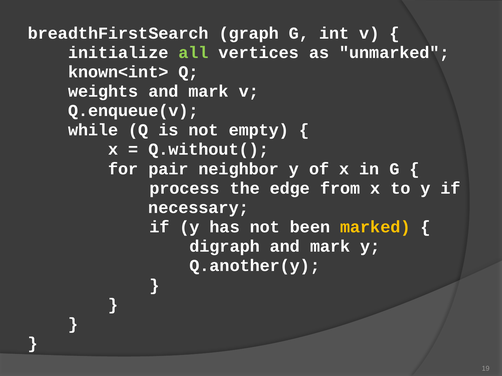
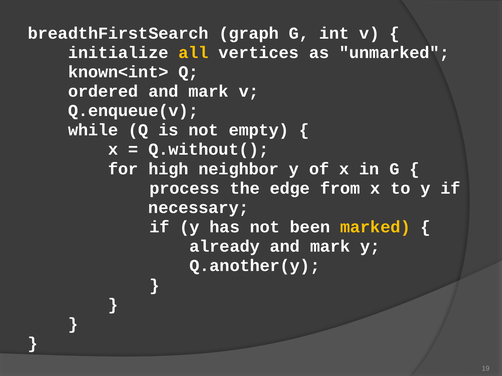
all colour: light green -> yellow (194, 53)
weights: weights -> ordered (103, 91)
pair: pair -> high (168, 169)
digraph: digraph -> already (225, 247)
